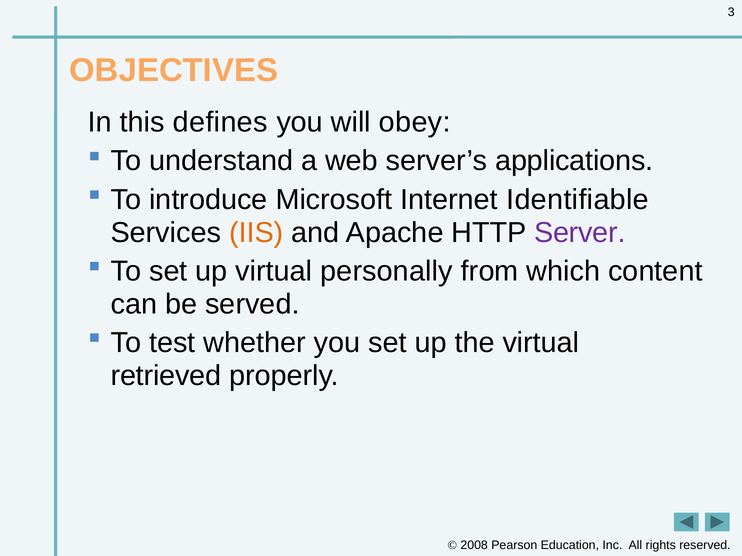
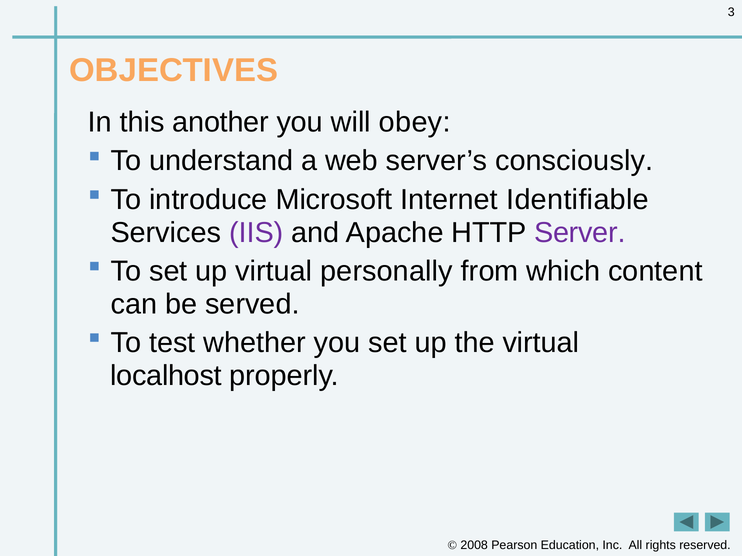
defines: defines -> another (221, 122)
applications: applications -> consciously (574, 161)
IIS colour: orange -> purple (256, 233)
retrieved: retrieved -> localhost (166, 376)
